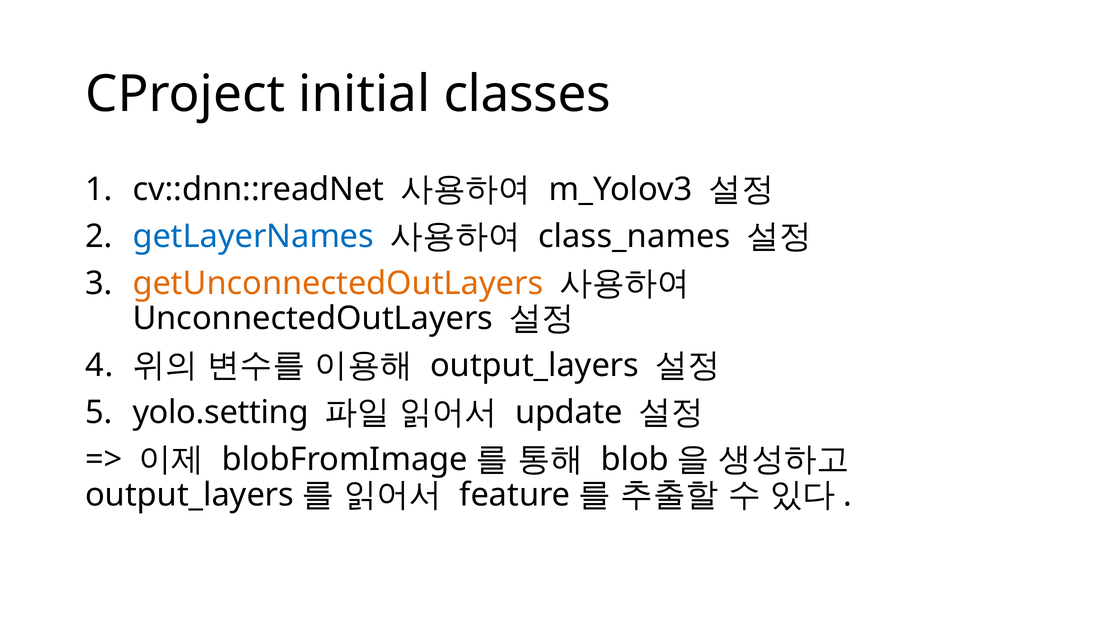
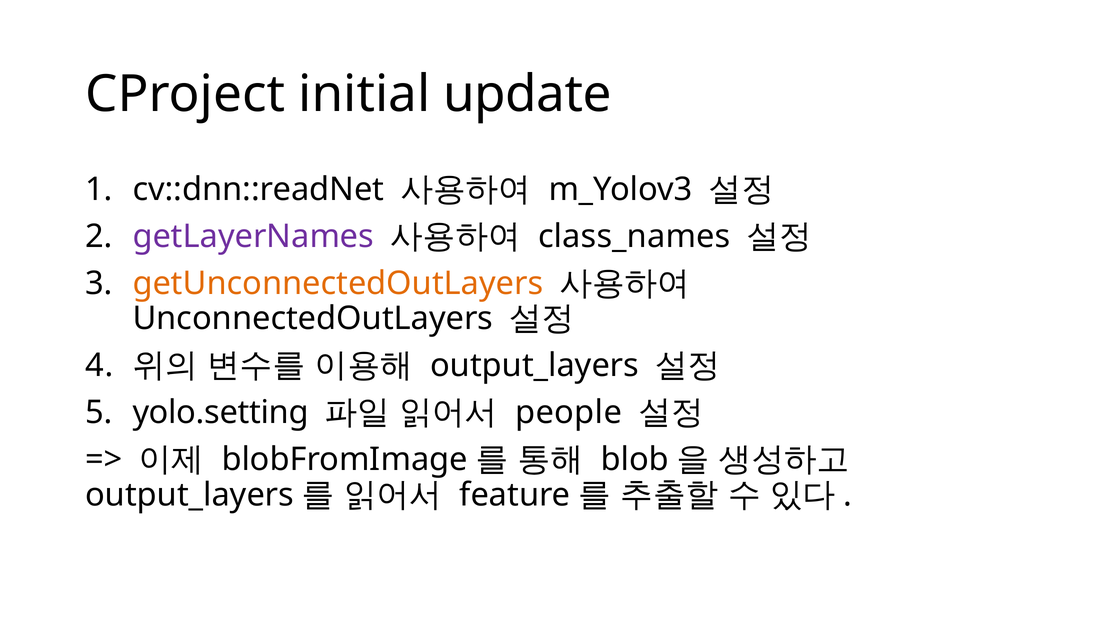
classes: classes -> update (527, 94)
getLayerNames colour: blue -> purple (253, 236)
update: update -> people (569, 412)
